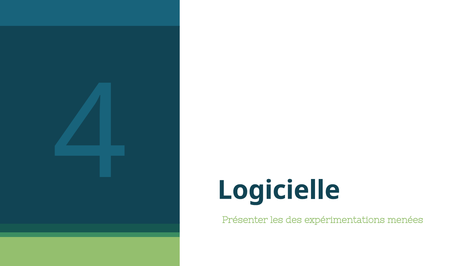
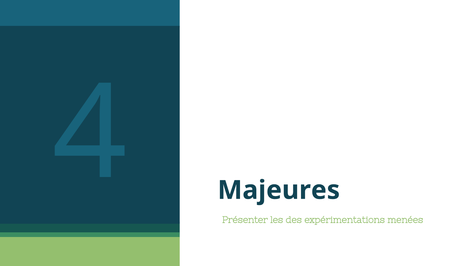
Logicielle: Logicielle -> Majeures (279, 190)
